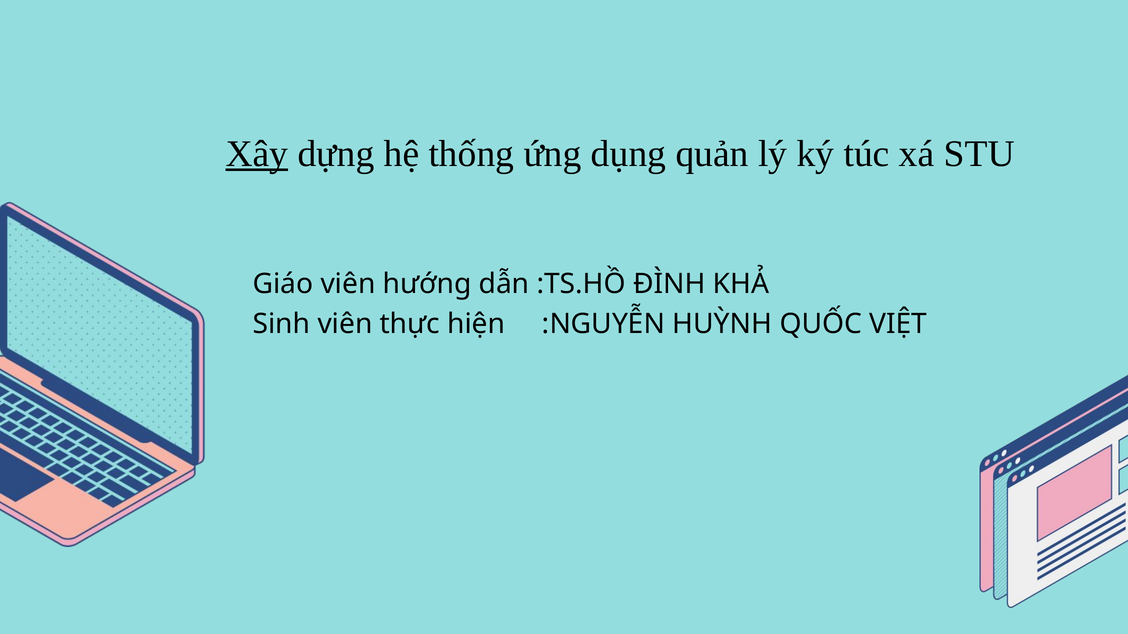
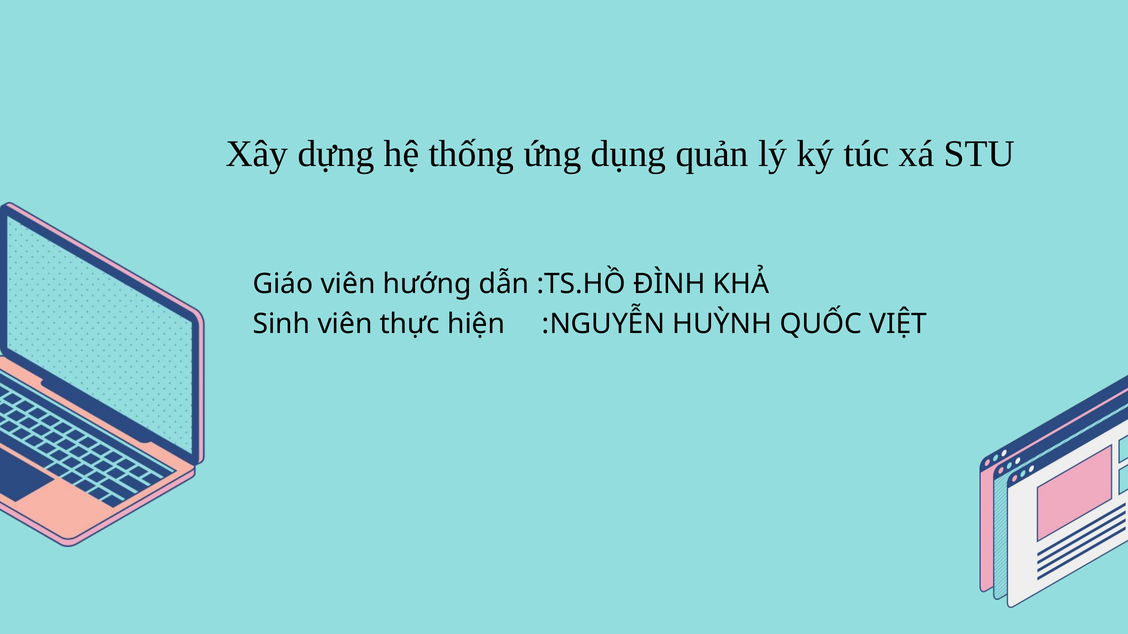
Xây underline: present -> none (257, 154)
